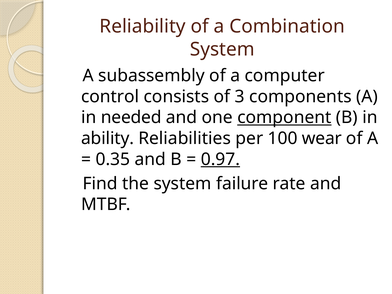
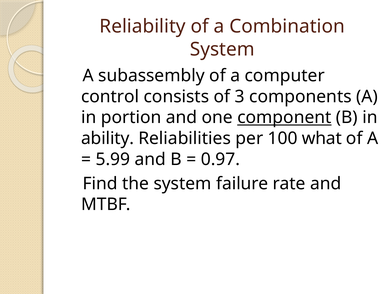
needed: needed -> portion (131, 117)
wear: wear -> what (322, 138)
0.35: 0.35 -> 5.99 (113, 159)
0.97 underline: present -> none (220, 159)
